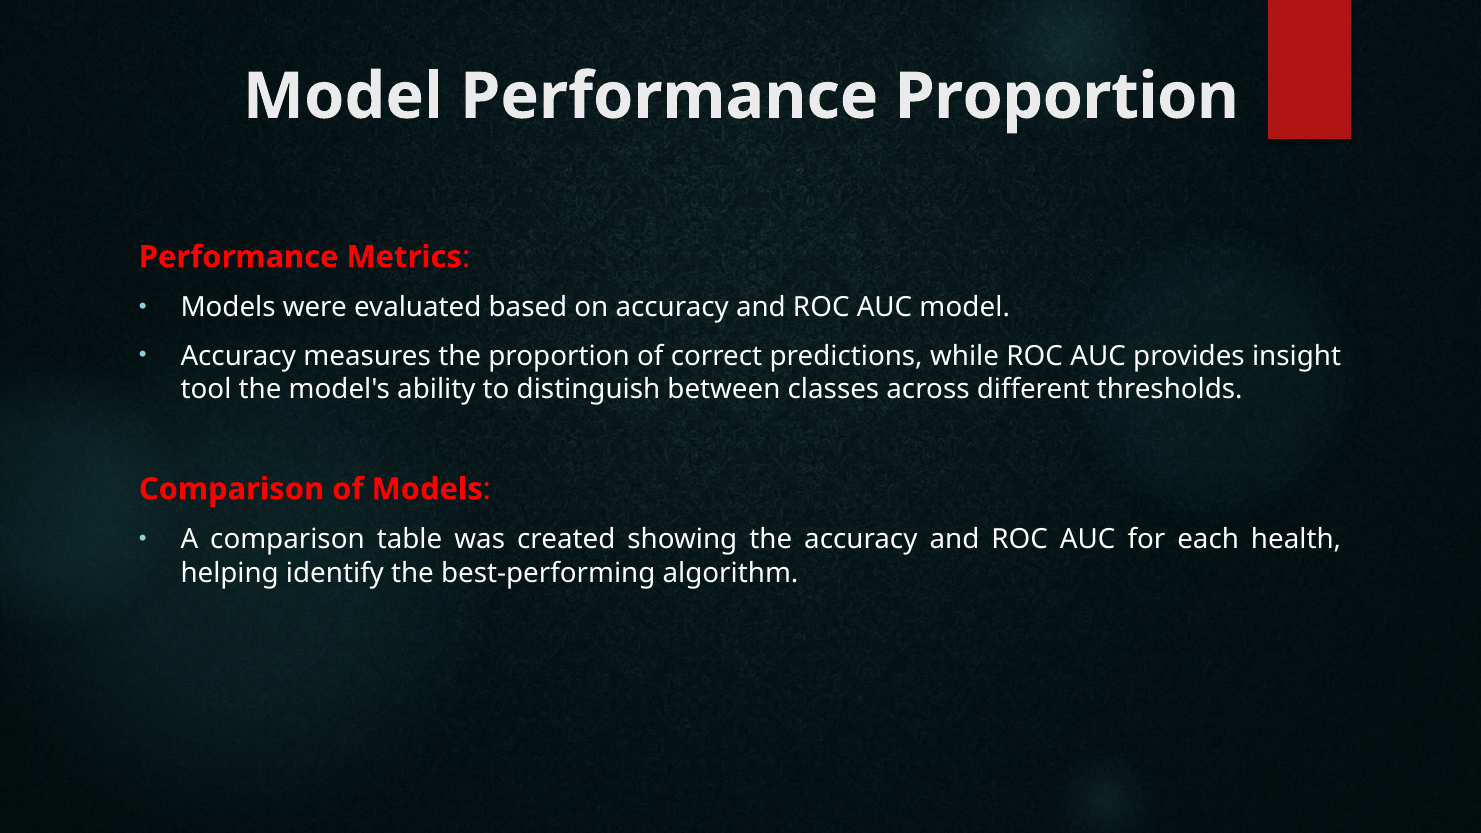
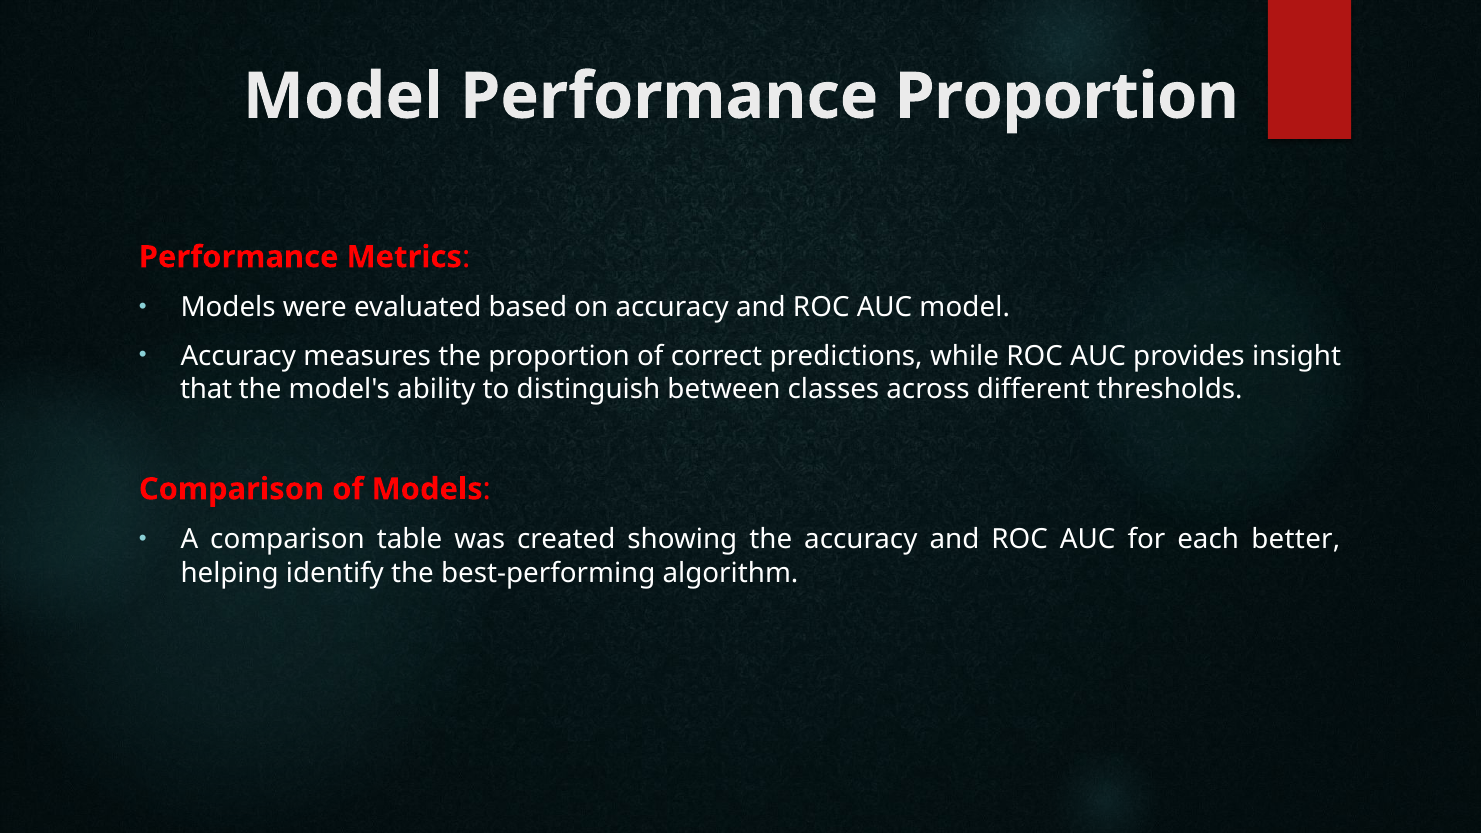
tool: tool -> that (206, 390)
health: health -> better (1296, 540)
